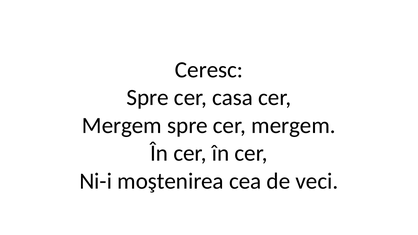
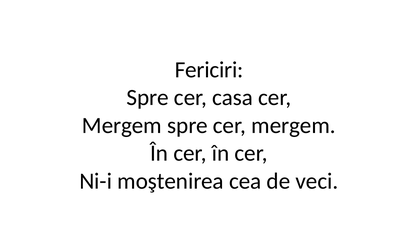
Ceresc: Ceresc -> Fericiri (209, 70)
